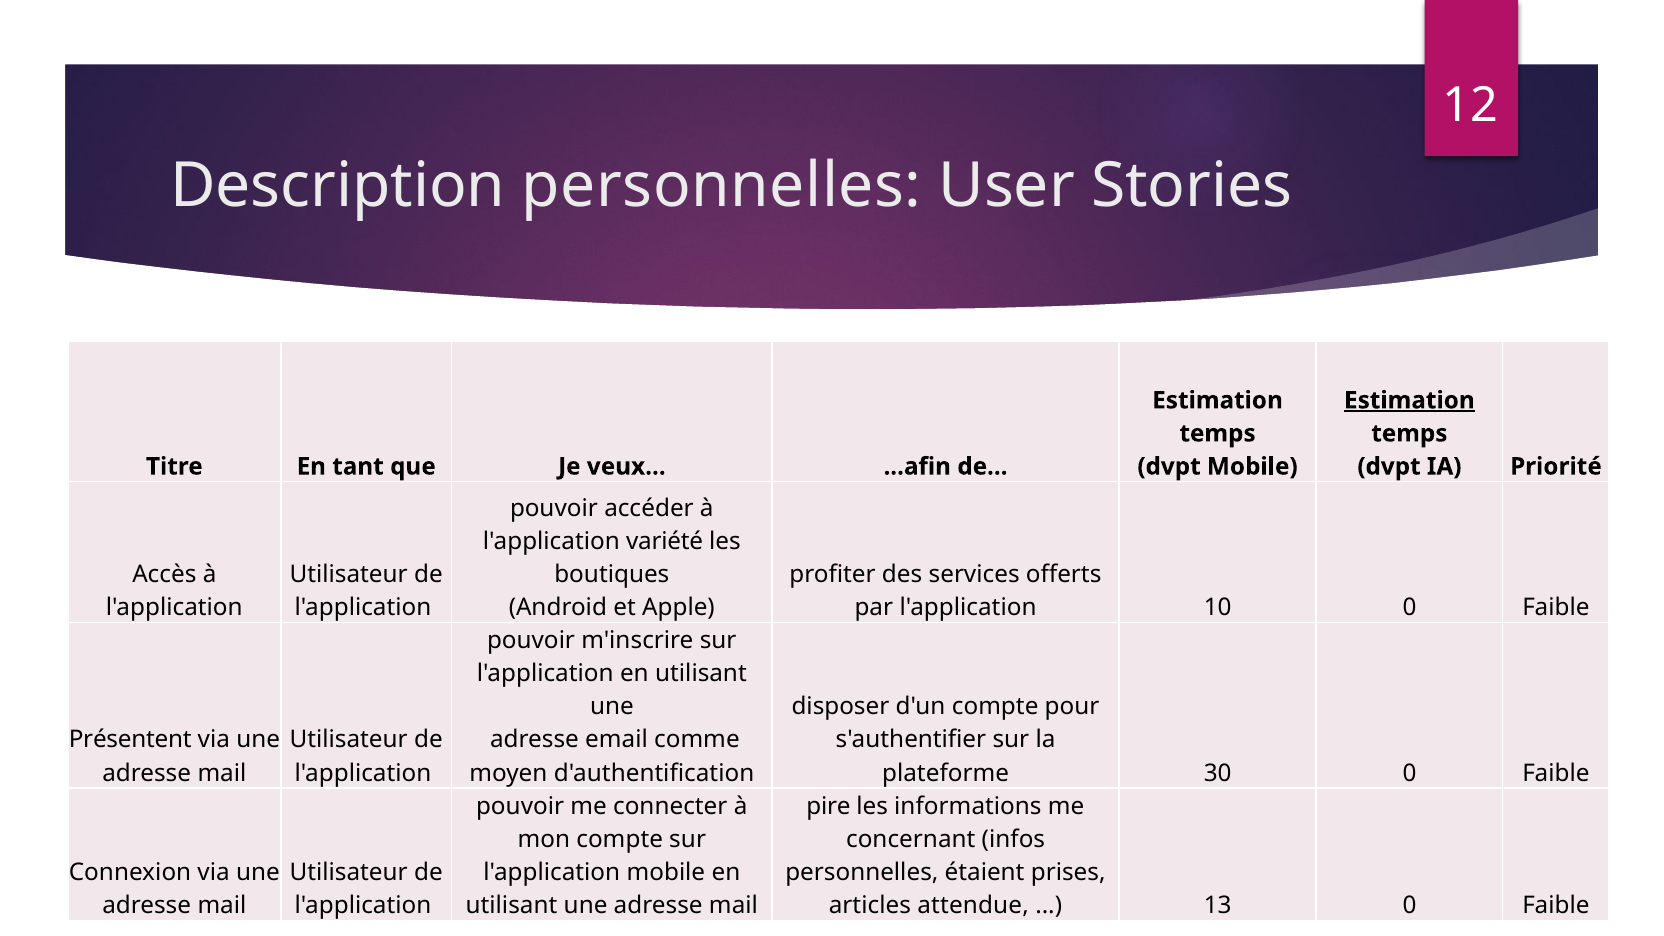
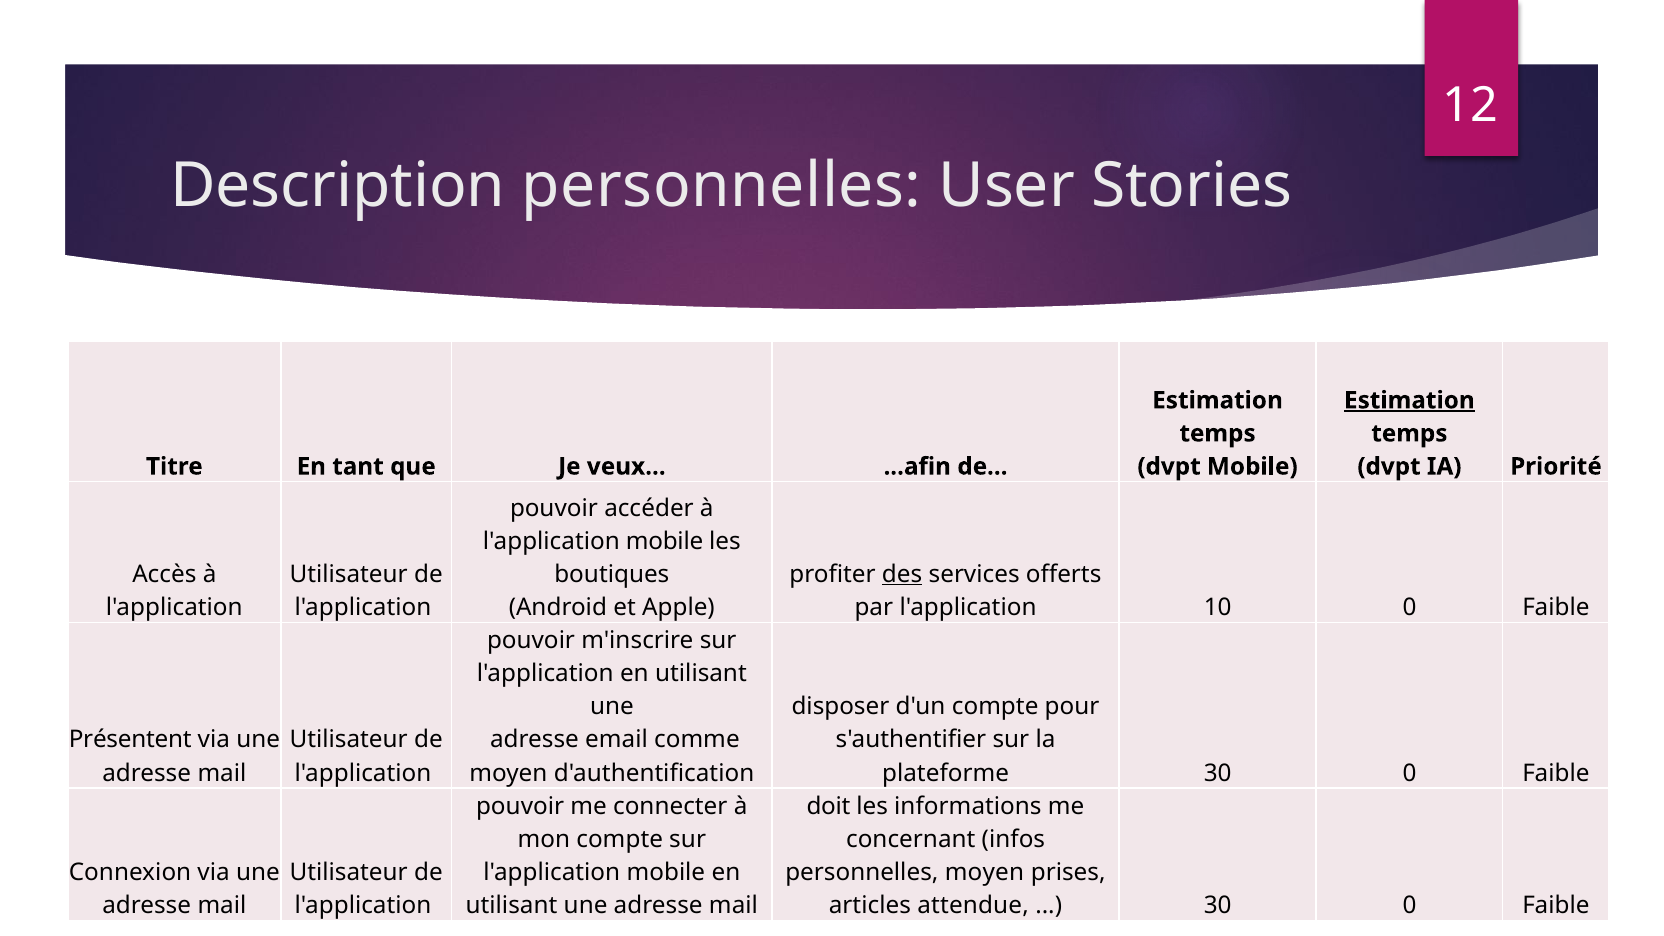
variété: variété -> mobile (665, 541)
des underline: none -> present (902, 574)
pire: pire -> doit (828, 806)
personnelles étaient: étaient -> moyen (984, 873)
13: 13 -> 30 (1218, 906)
